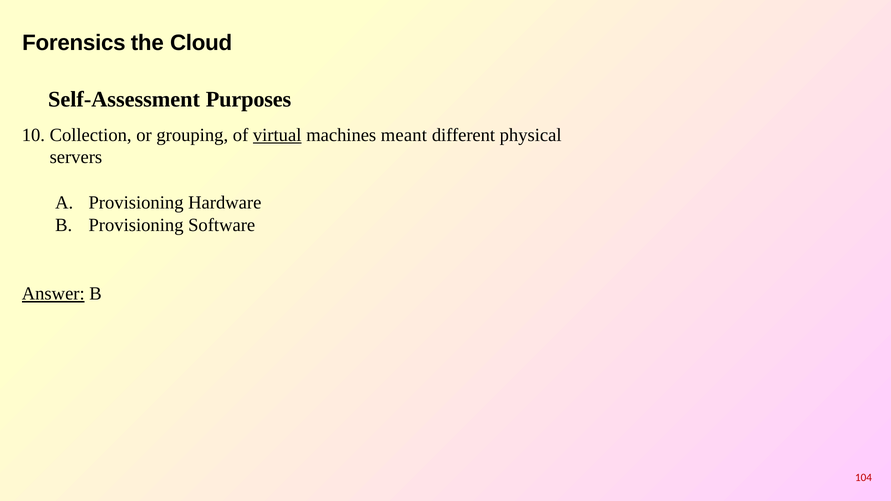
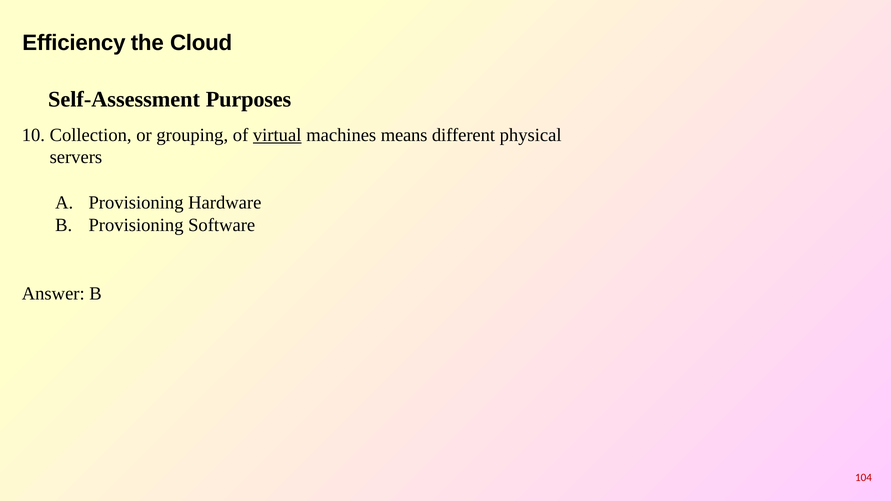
Forensics: Forensics -> Efficiency (74, 43)
meant: meant -> means (404, 135)
Answer underline: present -> none (53, 294)
